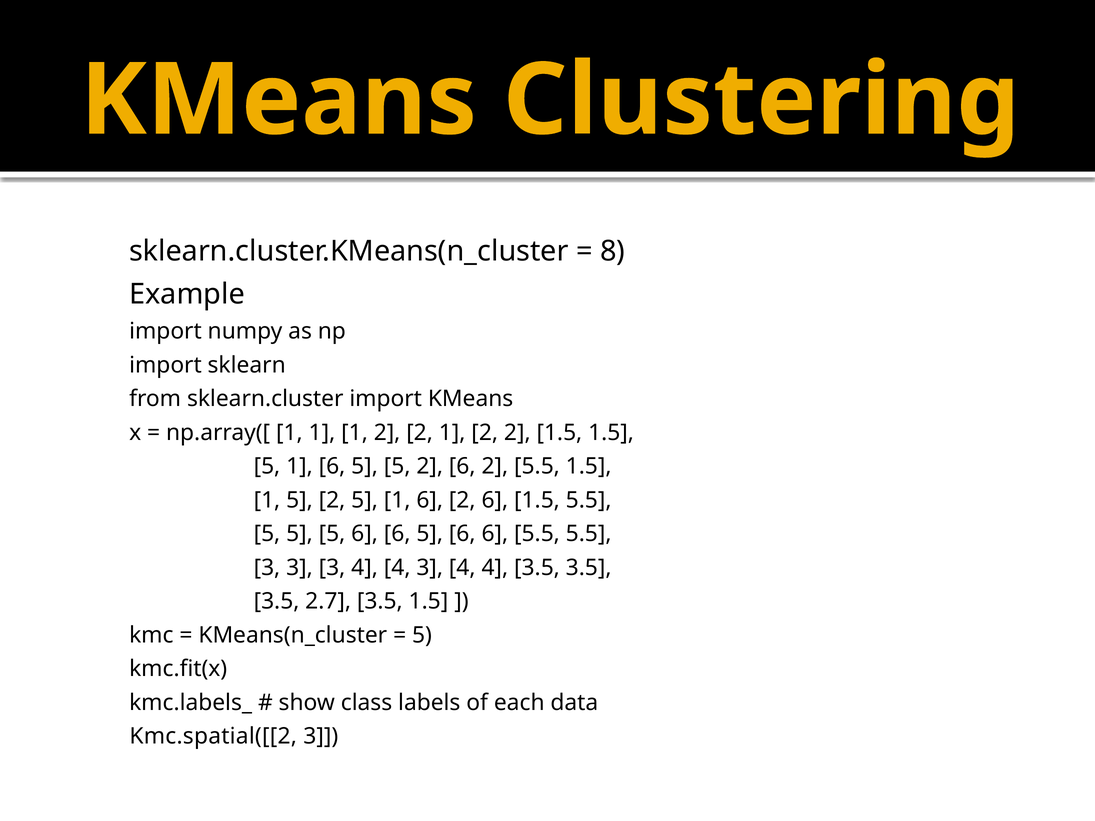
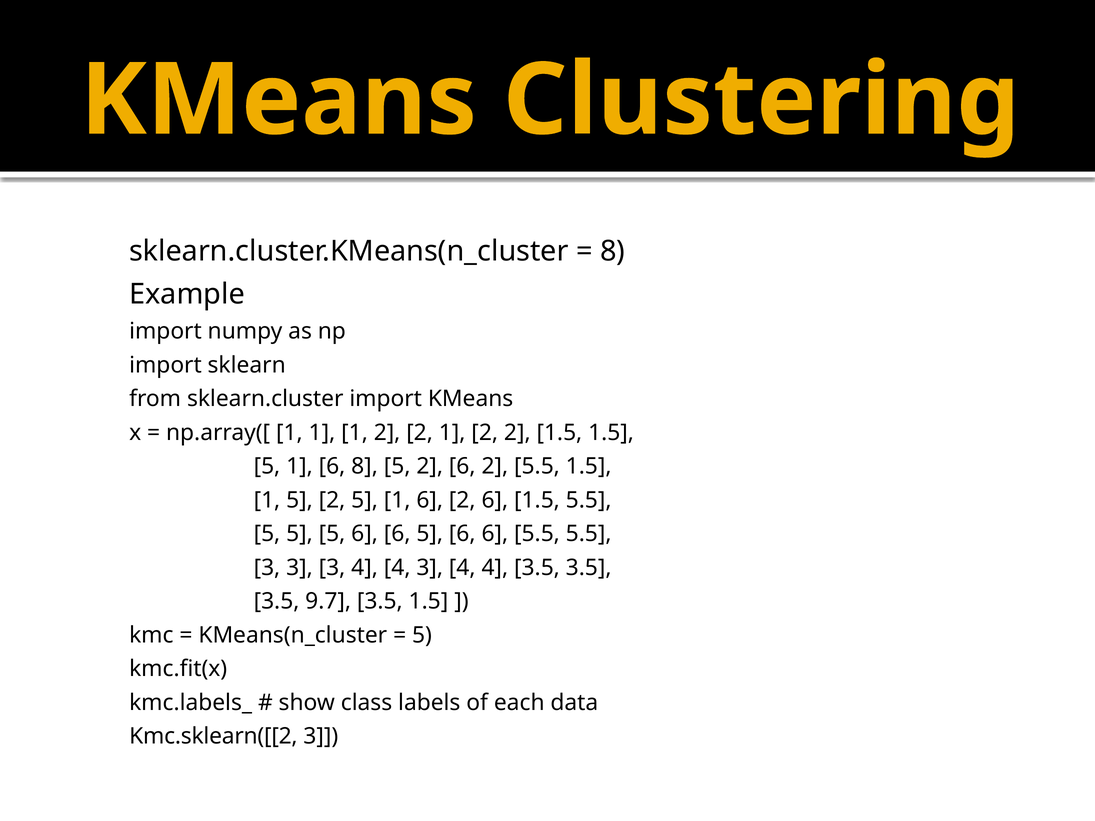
1 6 5: 5 -> 8 (365, 467)
2.7: 2.7 -> 9.7 (328, 602)
Kmc.spatial([[2: Kmc.spatial([[2 -> Kmc.sklearn([[2 (213, 737)
